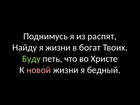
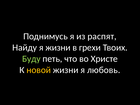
богат: богат -> грехи (90, 48)
новой colour: pink -> yellow (39, 70)
бедный: бедный -> любовь (104, 70)
